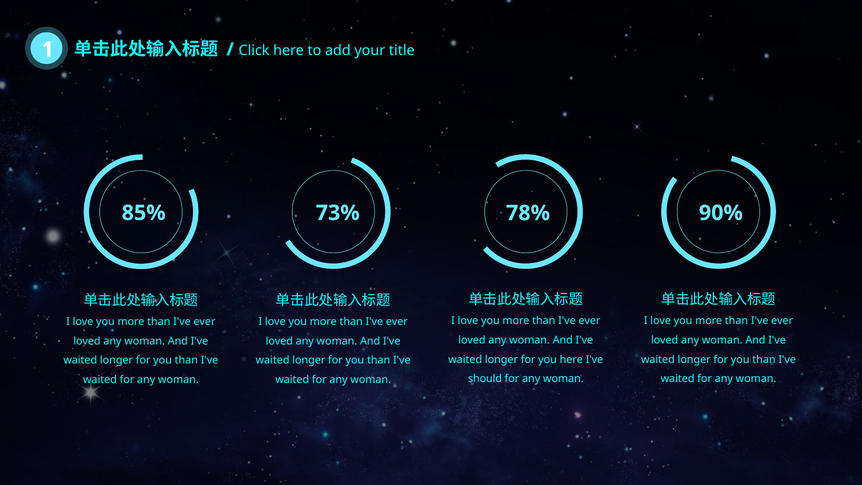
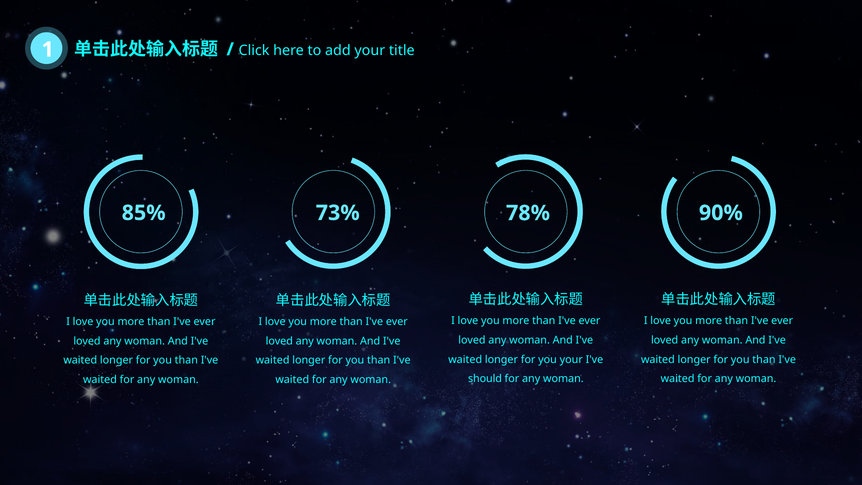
you here: here -> your (571, 359)
